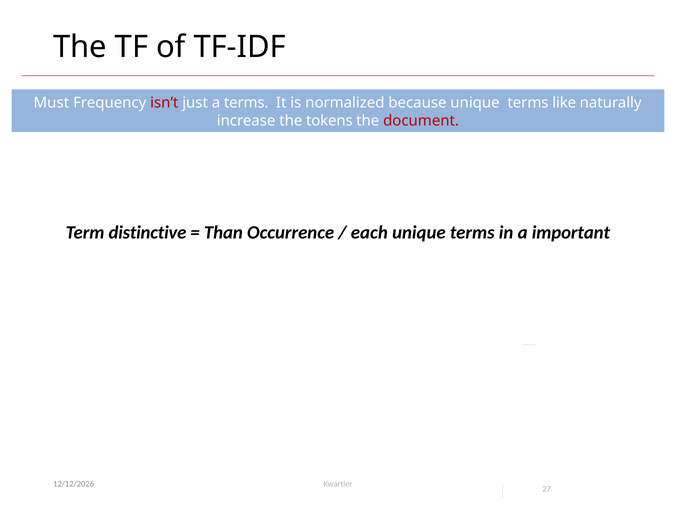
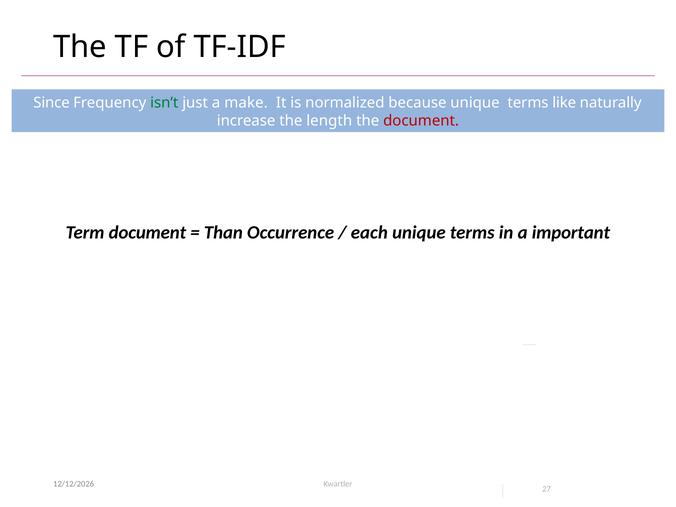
Must: Must -> Since (52, 103)
isn’t colour: red -> green (164, 103)
a terms: terms -> make (246, 103)
tokens: tokens -> length (329, 121)
Term distinctive: distinctive -> document (147, 233)
